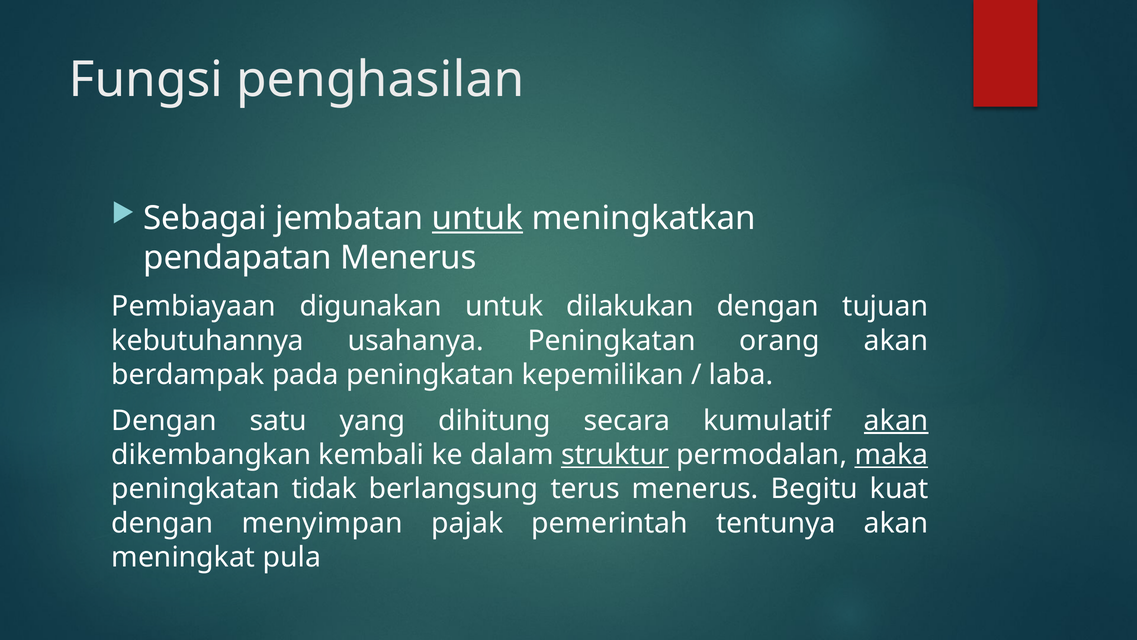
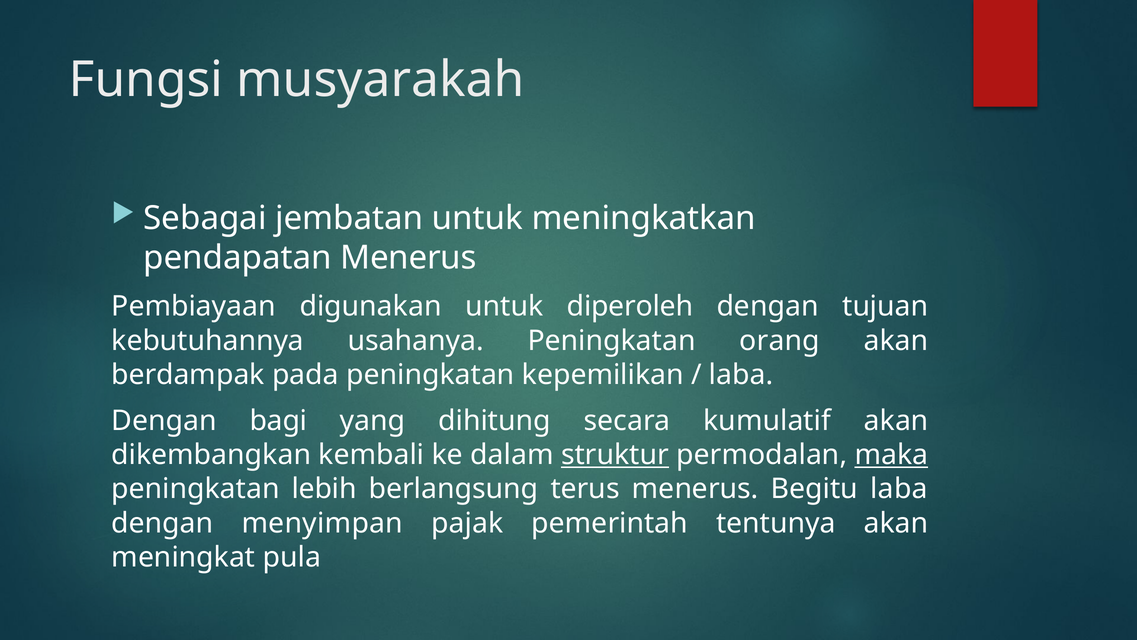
penghasilan: penghasilan -> musyarakah (380, 80)
untuk underline: present -> none (477, 218)
dilakukan: dilakukan -> diperoleh (630, 306)
satu: satu -> bagi (278, 420)
akan underline: present -> none (896, 420)
tidak: tidak -> lebih (324, 489)
Begitu kuat: kuat -> laba (899, 489)
